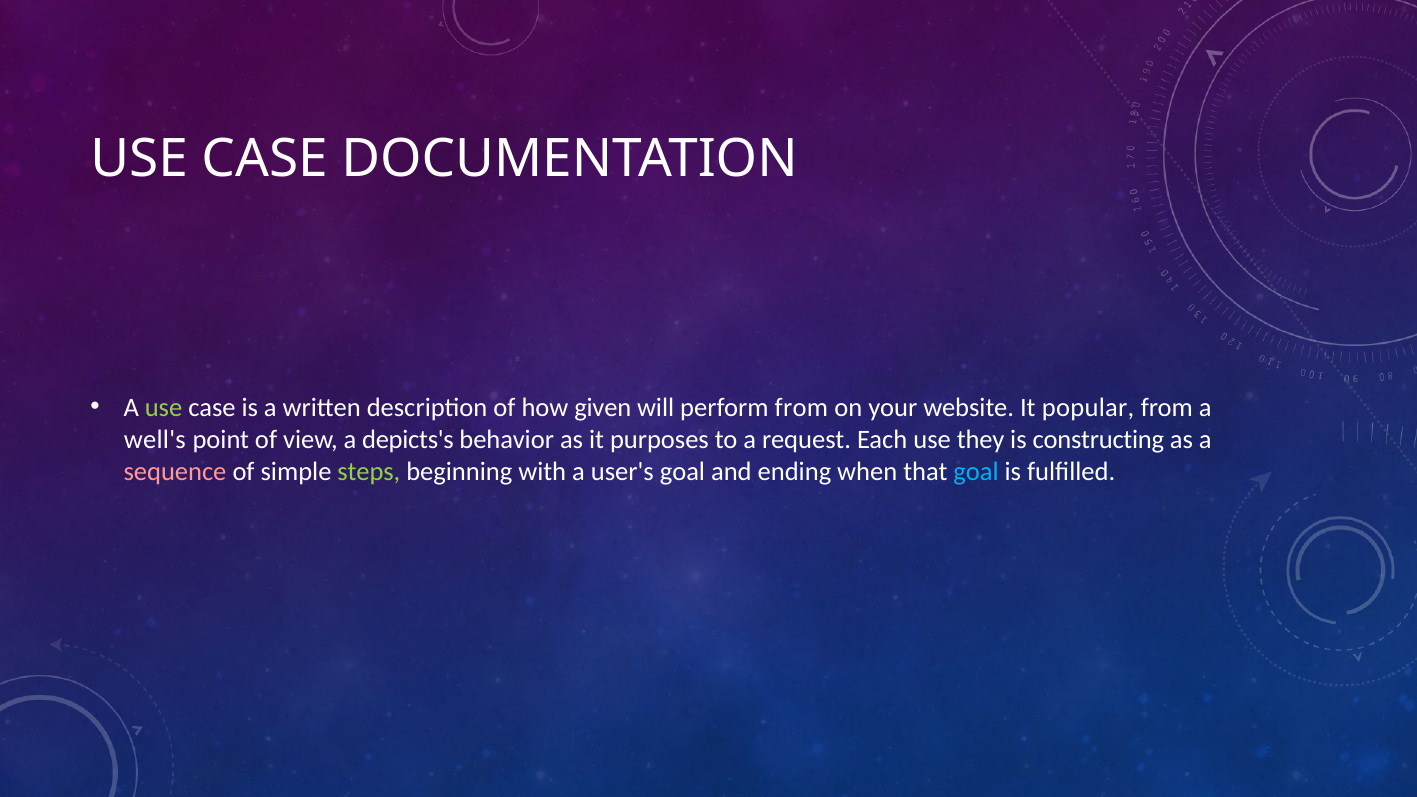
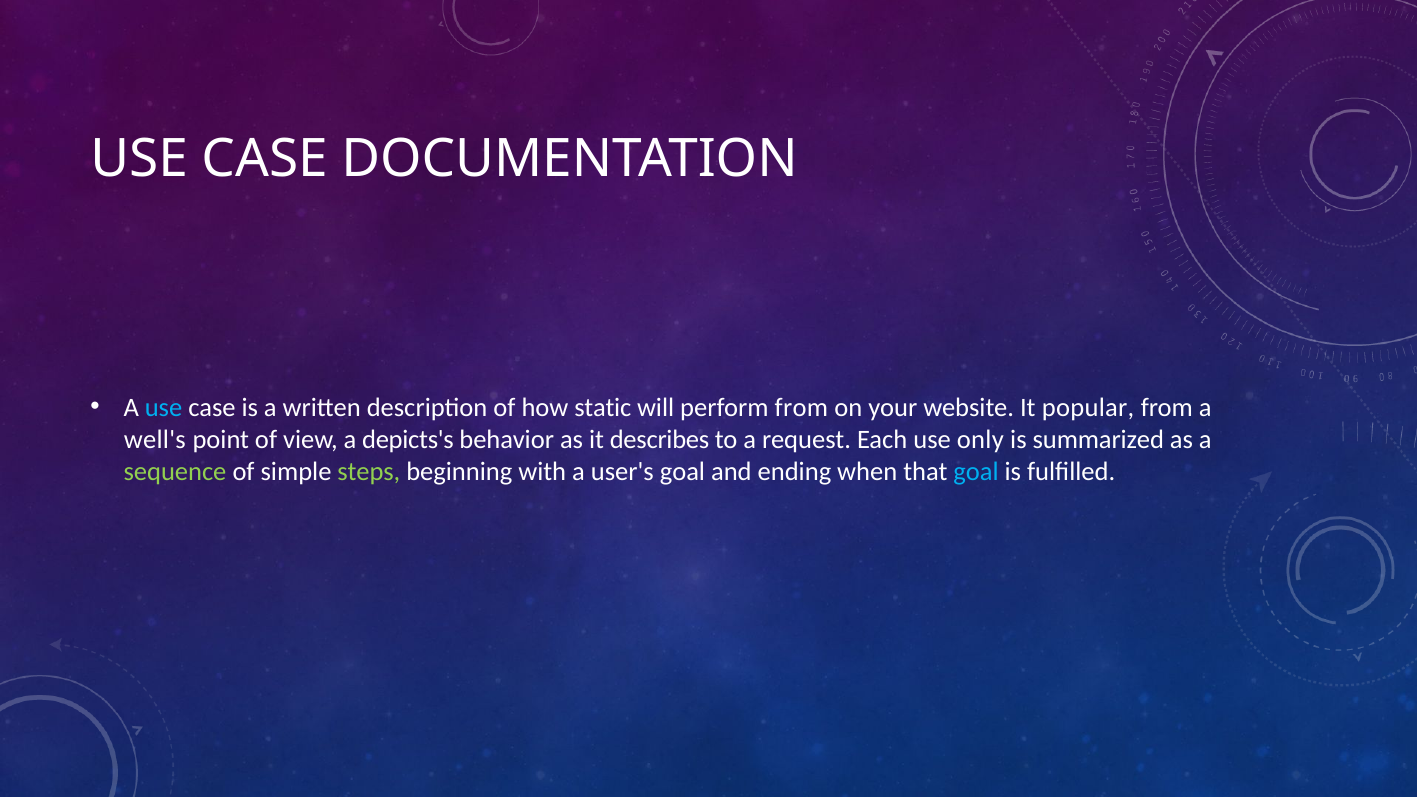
use colour: light green -> light blue (164, 408)
given: given -> static (603, 408)
purposes: purposes -> describes (660, 440)
they: they -> only (980, 440)
constructing: constructing -> summarized (1098, 440)
sequence colour: pink -> light green (175, 471)
